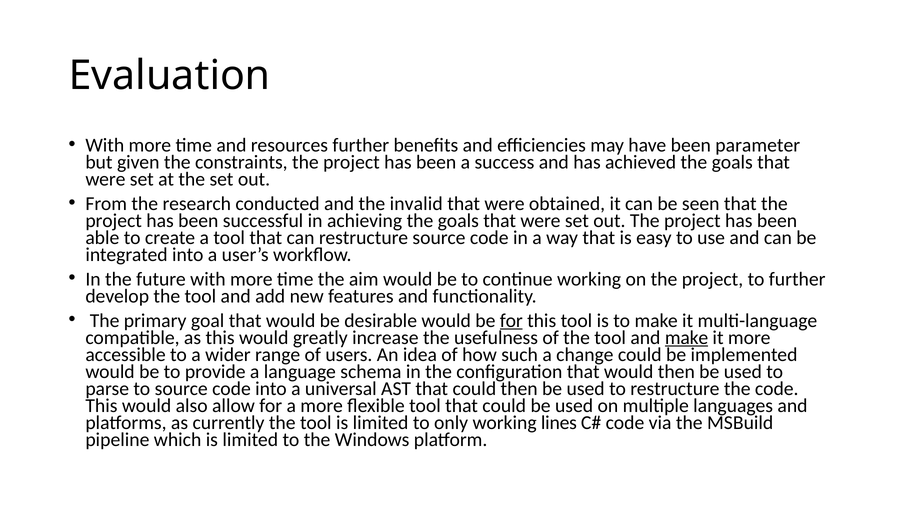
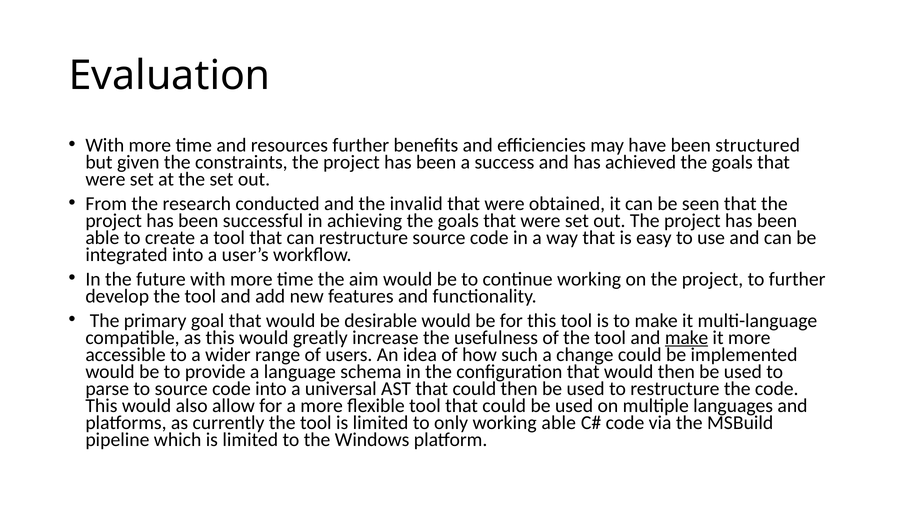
parameter: parameter -> structured (758, 145)
for underline: present -> none (511, 320)
working lines: lines -> able (559, 422)
